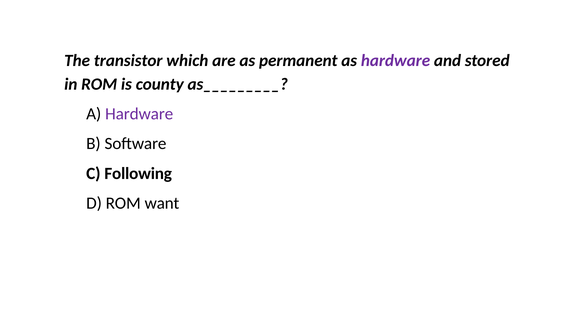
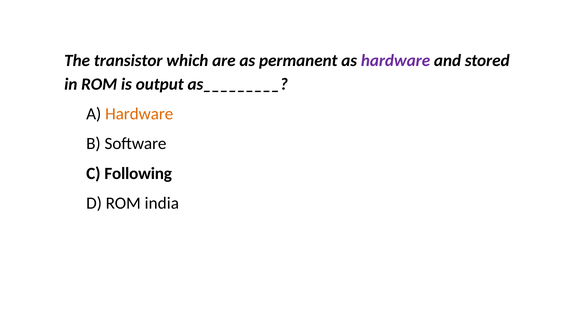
county: county -> output (160, 84)
Hardware colour: purple -> orange (139, 114)
want: want -> india (162, 203)
